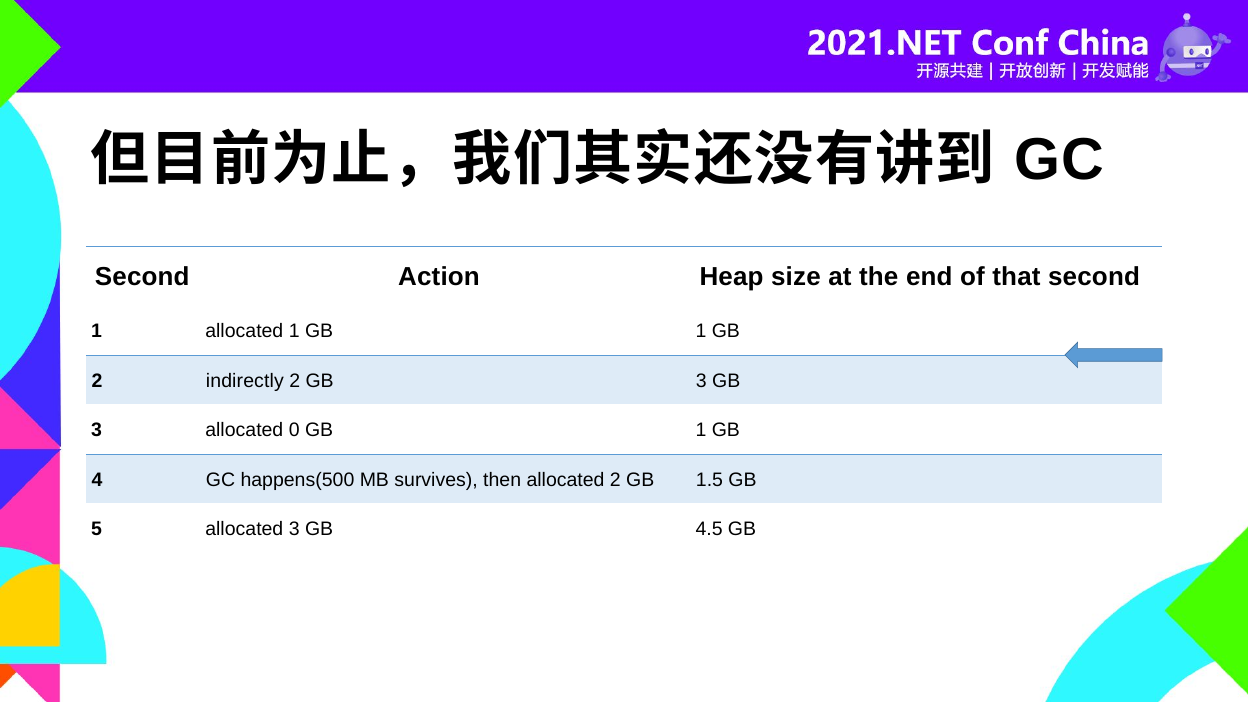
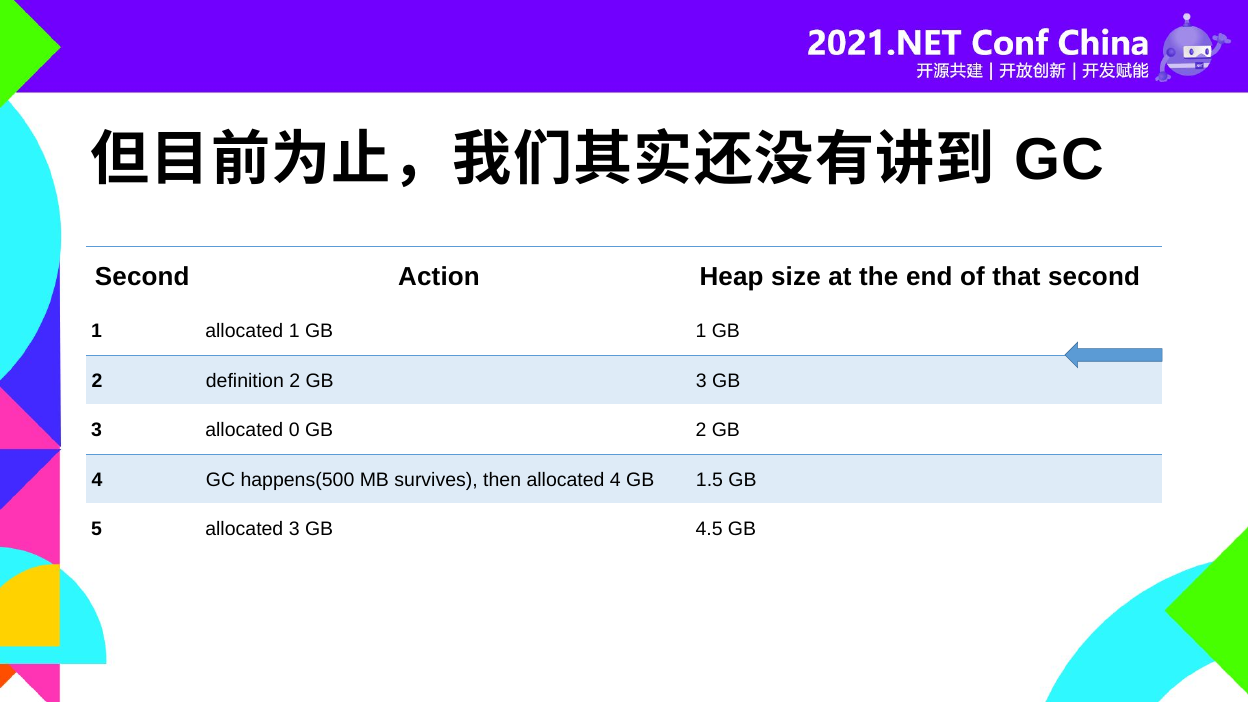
indirectly: indirectly -> definition (245, 381)
0 GB 1: 1 -> 2 (701, 430)
allocated 2: 2 -> 4 (615, 480)
